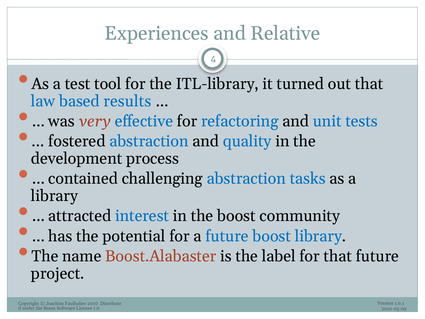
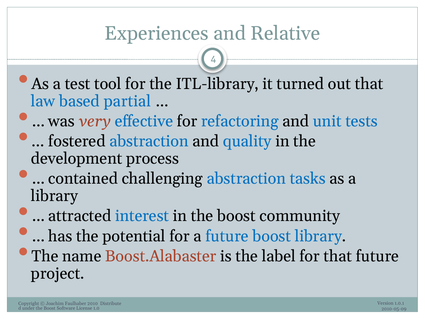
results: results -> partial (127, 101)
